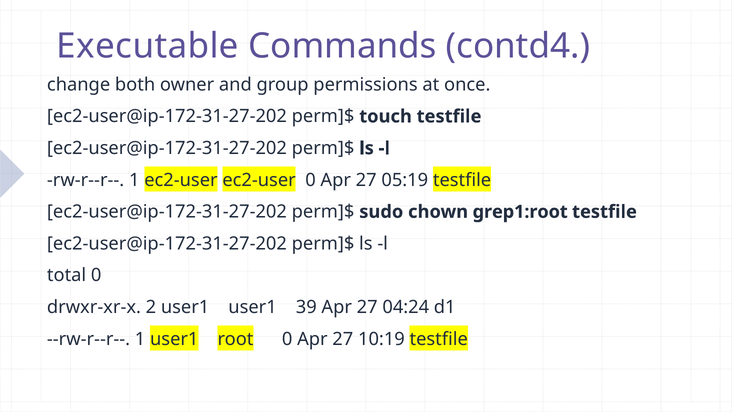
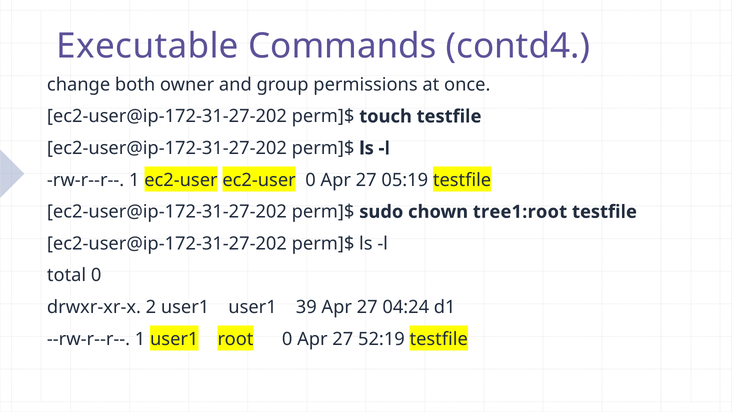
grep1:root: grep1:root -> tree1:root (520, 212)
10:19: 10:19 -> 52:19 (381, 339)
